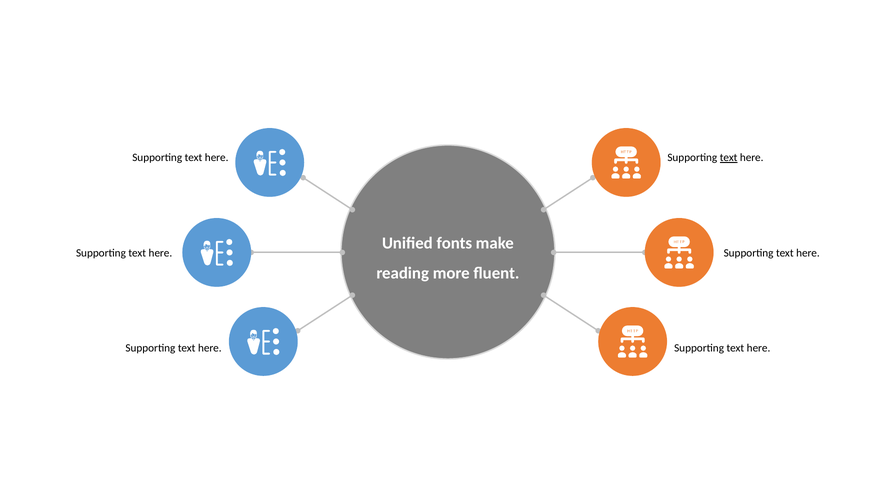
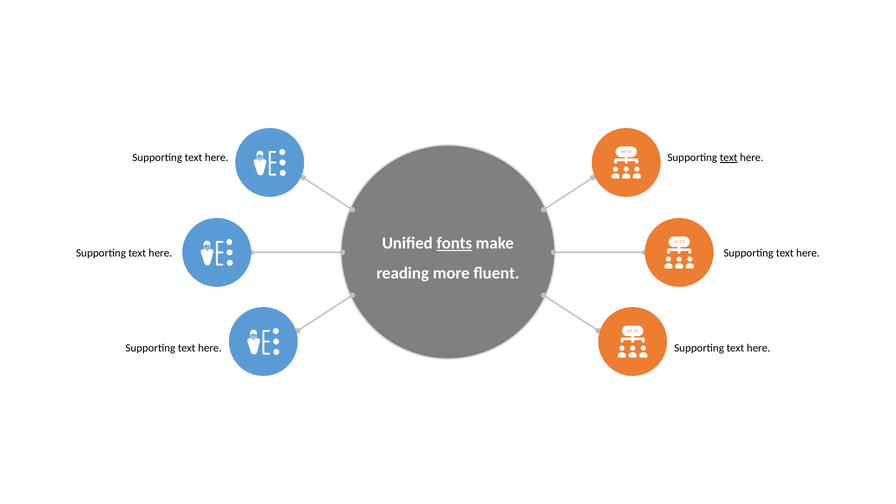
fonts underline: none -> present (454, 243)
